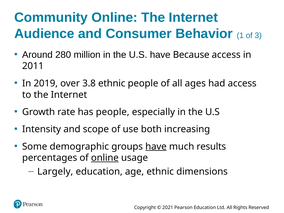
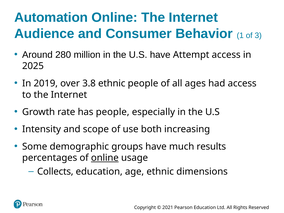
Community: Community -> Automation (51, 18)
Because: Because -> Attempt (191, 55)
2011: 2011 -> 2025 (33, 66)
have underline: present -> none (156, 147)
Largely: Largely -> Collects (55, 172)
